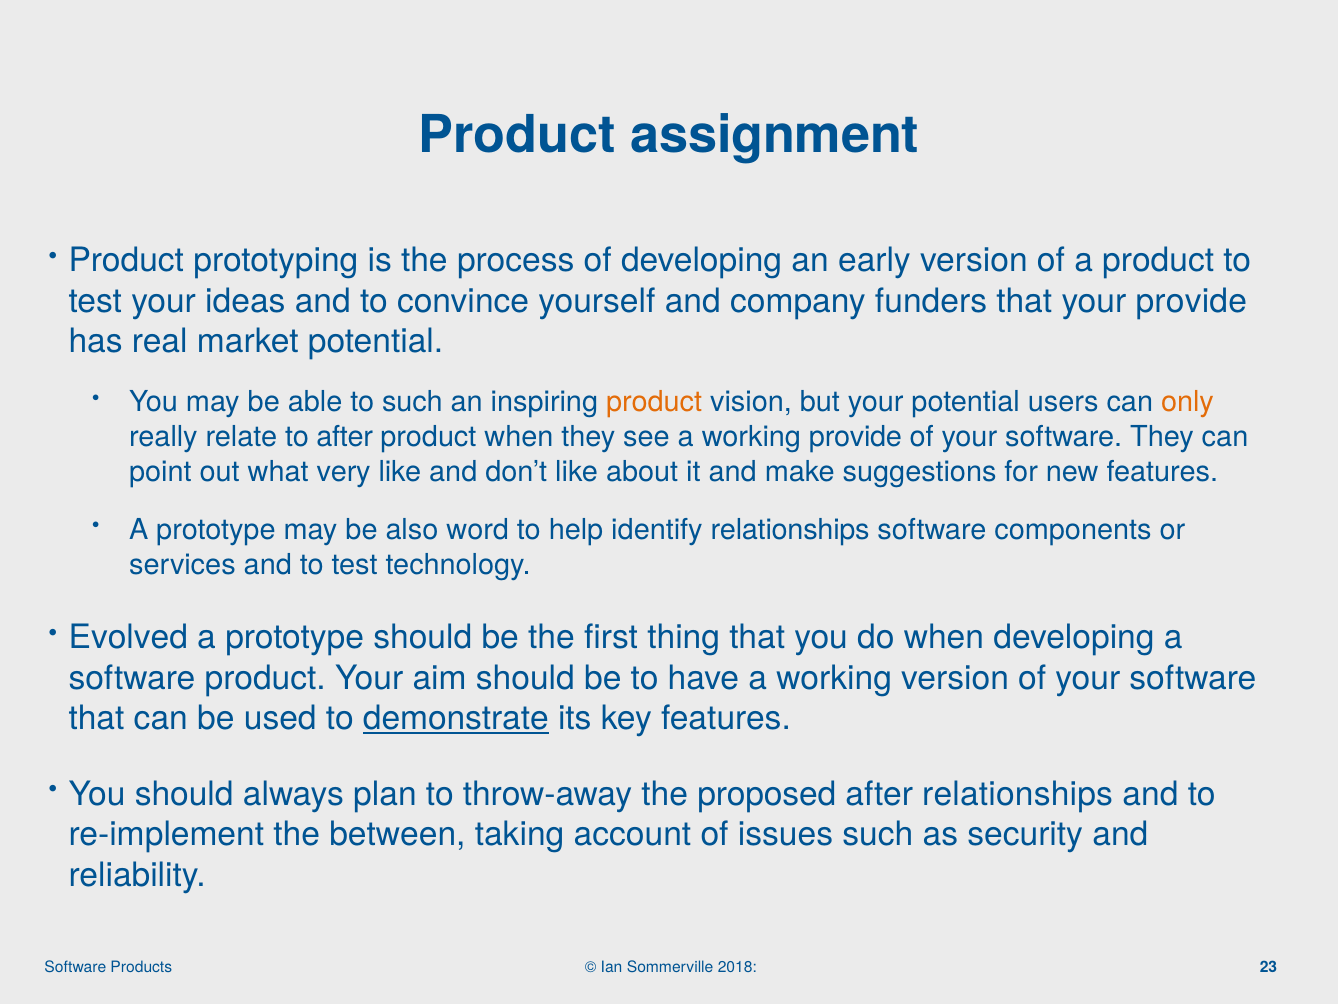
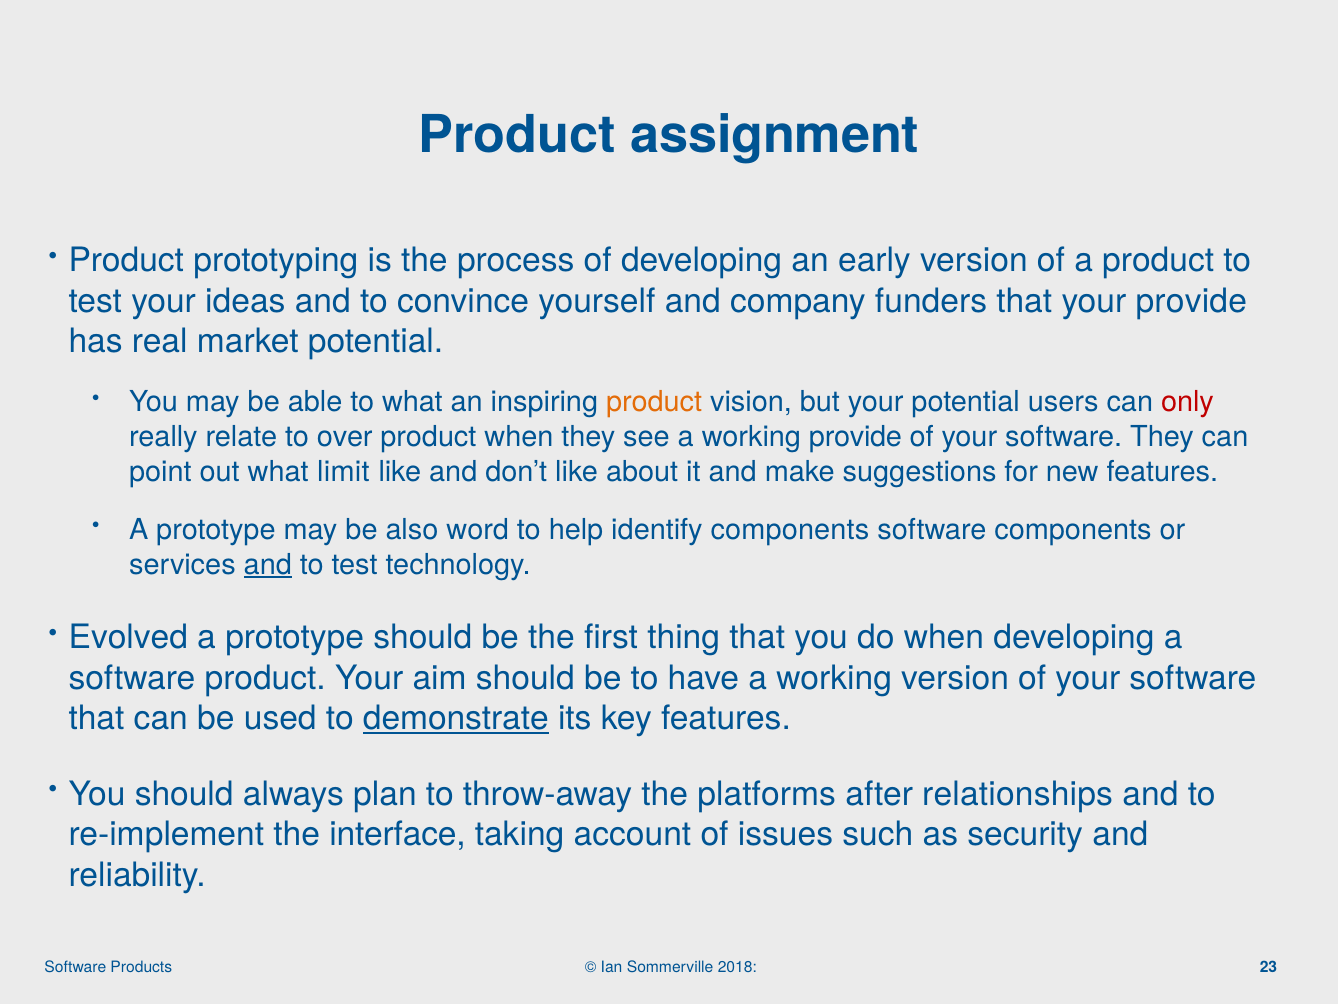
to such: such -> what (412, 402)
only colour: orange -> red (1187, 402)
to after: after -> over (345, 437)
very: very -> limit (343, 471)
identify relationships: relationships -> components (790, 530)
and underline: none -> present (268, 564)
proposed: proposed -> platforms (767, 794)
between: between -> interface (398, 834)
